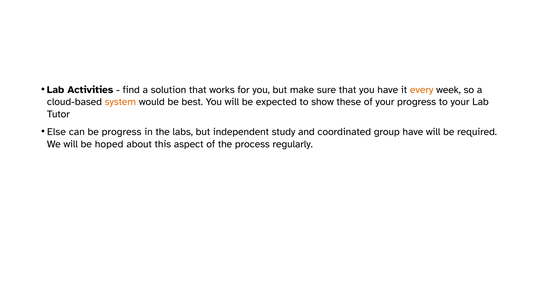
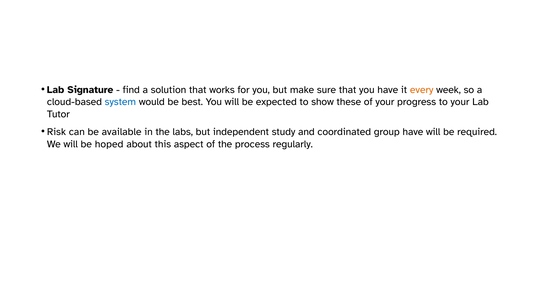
Activities: Activities -> Signature (90, 90)
system colour: orange -> blue (120, 102)
Else: Else -> Risk (56, 132)
be progress: progress -> available (122, 132)
